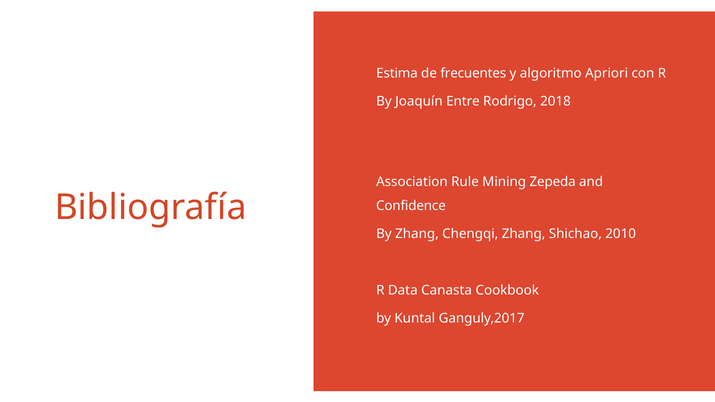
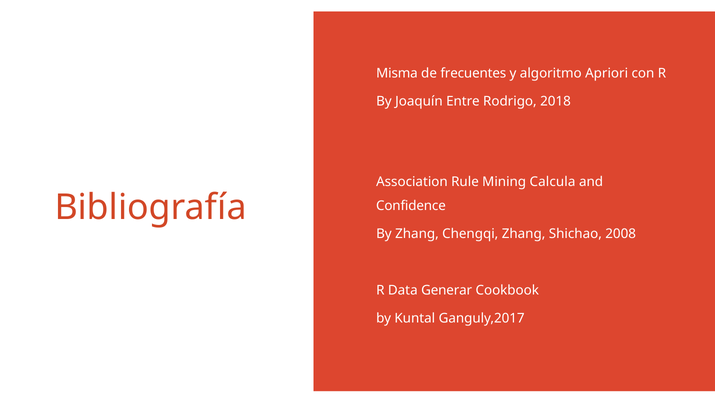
Estima: Estima -> Misma (397, 73)
Zepeda: Zepeda -> Calcula (553, 182)
2010: 2010 -> 2008 (621, 234)
Canasta: Canasta -> Generar (447, 290)
